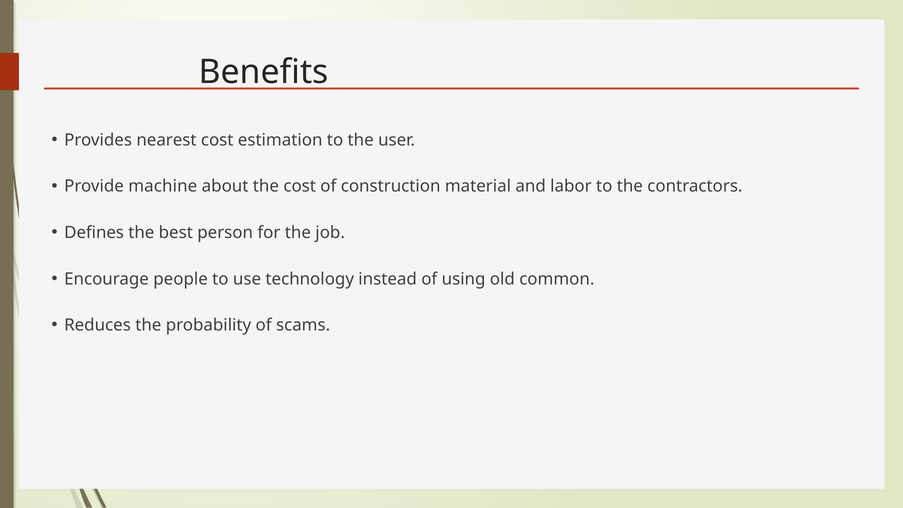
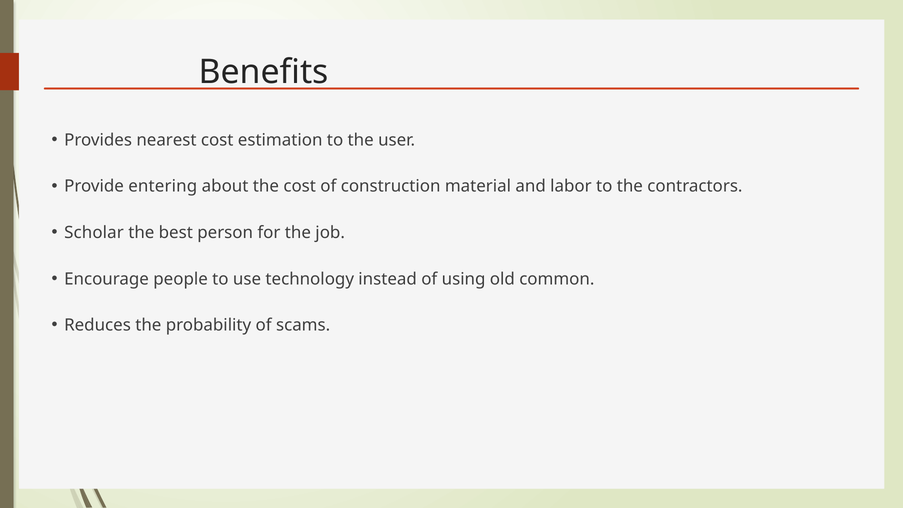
machine: machine -> entering (163, 186)
Defines: Defines -> Scholar (94, 233)
